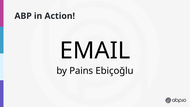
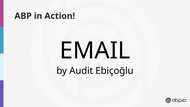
Pains: Pains -> Audit (81, 71)
